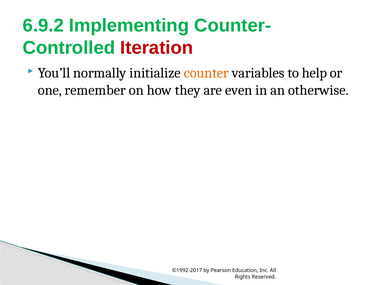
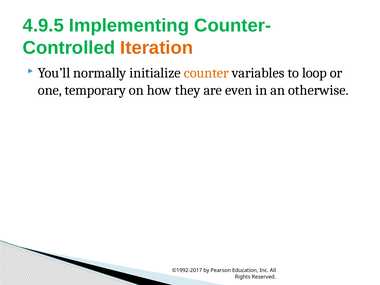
6.9.2: 6.9.2 -> 4.9.5 (43, 26)
Iteration colour: red -> orange (157, 48)
help: help -> loop (314, 73)
remember: remember -> temporary (95, 90)
